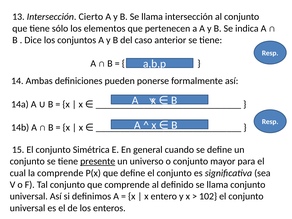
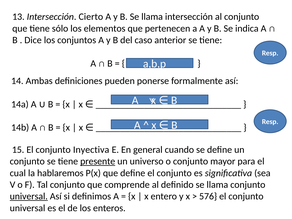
Simétrica: Simétrica -> Inyectiva (91, 150)
la comprende: comprende -> hablaremos (60, 173)
universal underline: none -> present (29, 196)
102: 102 -> 576 (208, 196)
